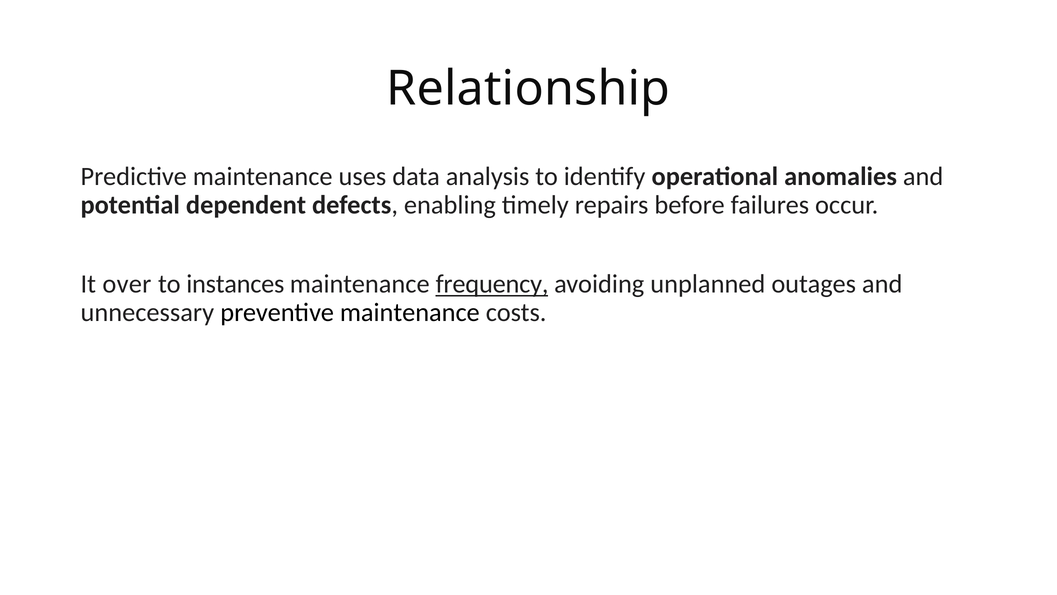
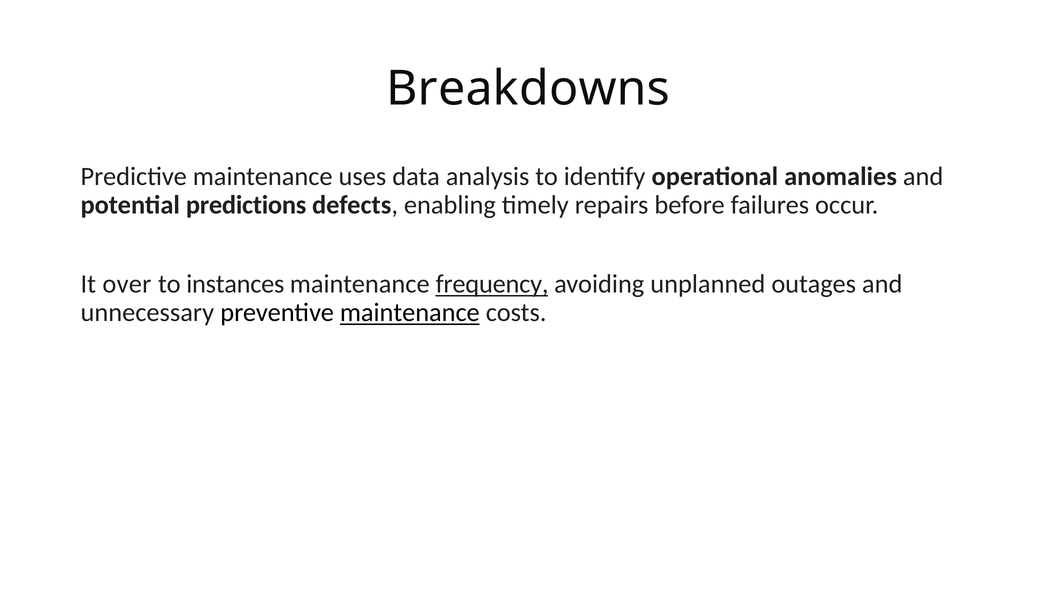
Relationship: Relationship -> Breakdowns (528, 89)
dependent: dependent -> predictions (246, 205)
maintenance underline: none -> present (410, 312)
